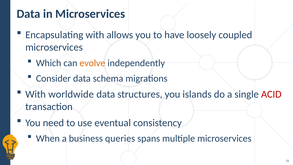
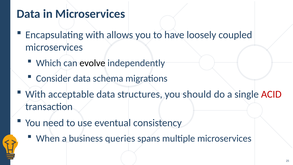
evolve colour: orange -> black (92, 63)
worldwide: worldwide -> acceptable (71, 94)
islands: islands -> should (197, 94)
